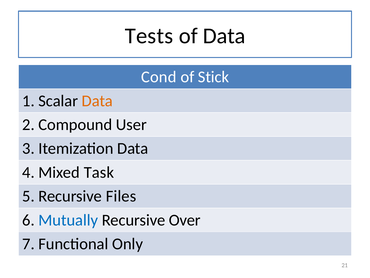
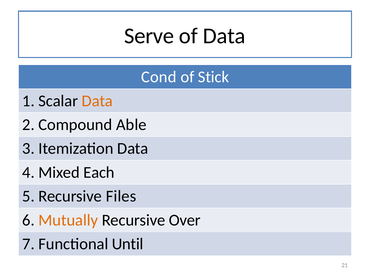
Tests: Tests -> Serve (149, 36)
User: User -> Able (131, 124)
Task: Task -> Each (99, 172)
Mutually colour: blue -> orange (68, 220)
Only: Only -> Until (128, 244)
